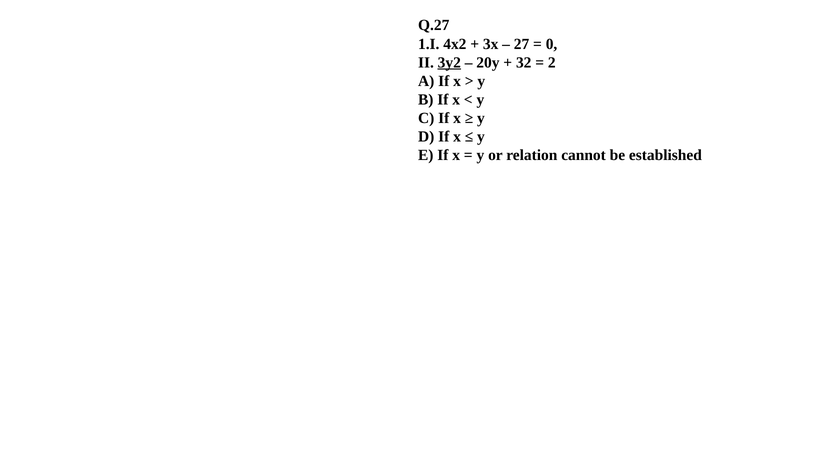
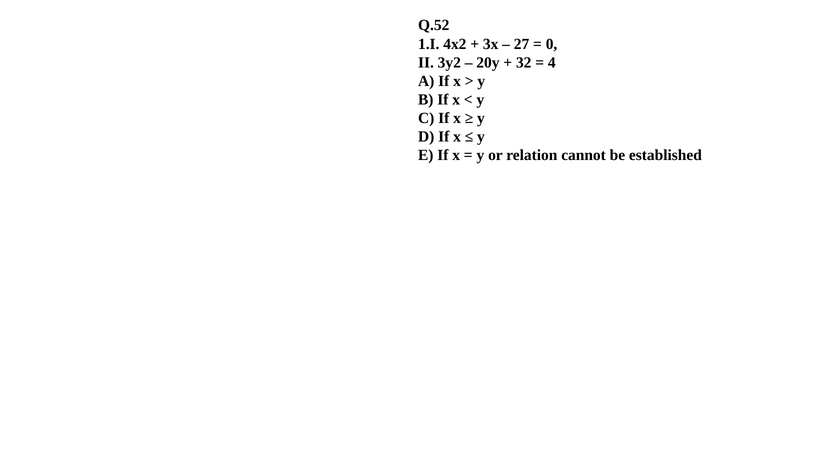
Q.27: Q.27 -> Q.52 (434, 25)
3y2 underline: present -> none (449, 62)
2: 2 -> 4 (552, 62)
